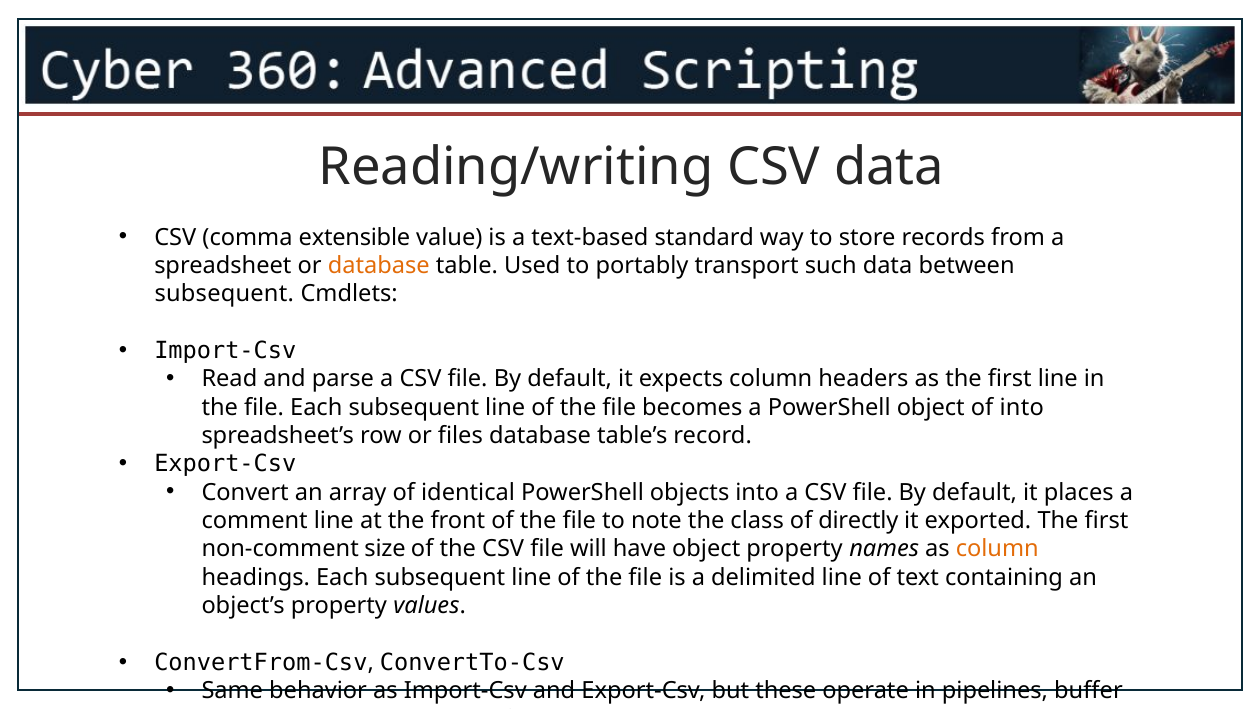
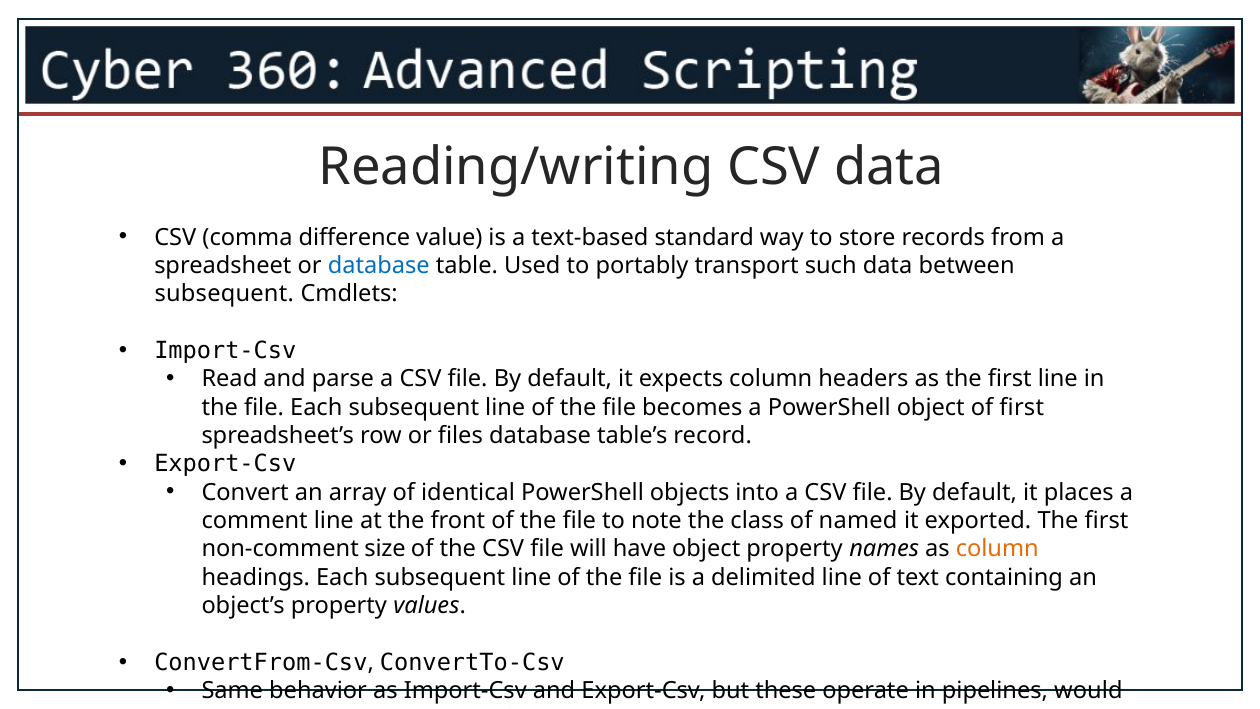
extensible: extensible -> difference (354, 237)
database colour: orange -> blue (379, 265)
of into: into -> first (1022, 407)
of directly: directly -> named (858, 521)
buffer: buffer -> would (1088, 691)
